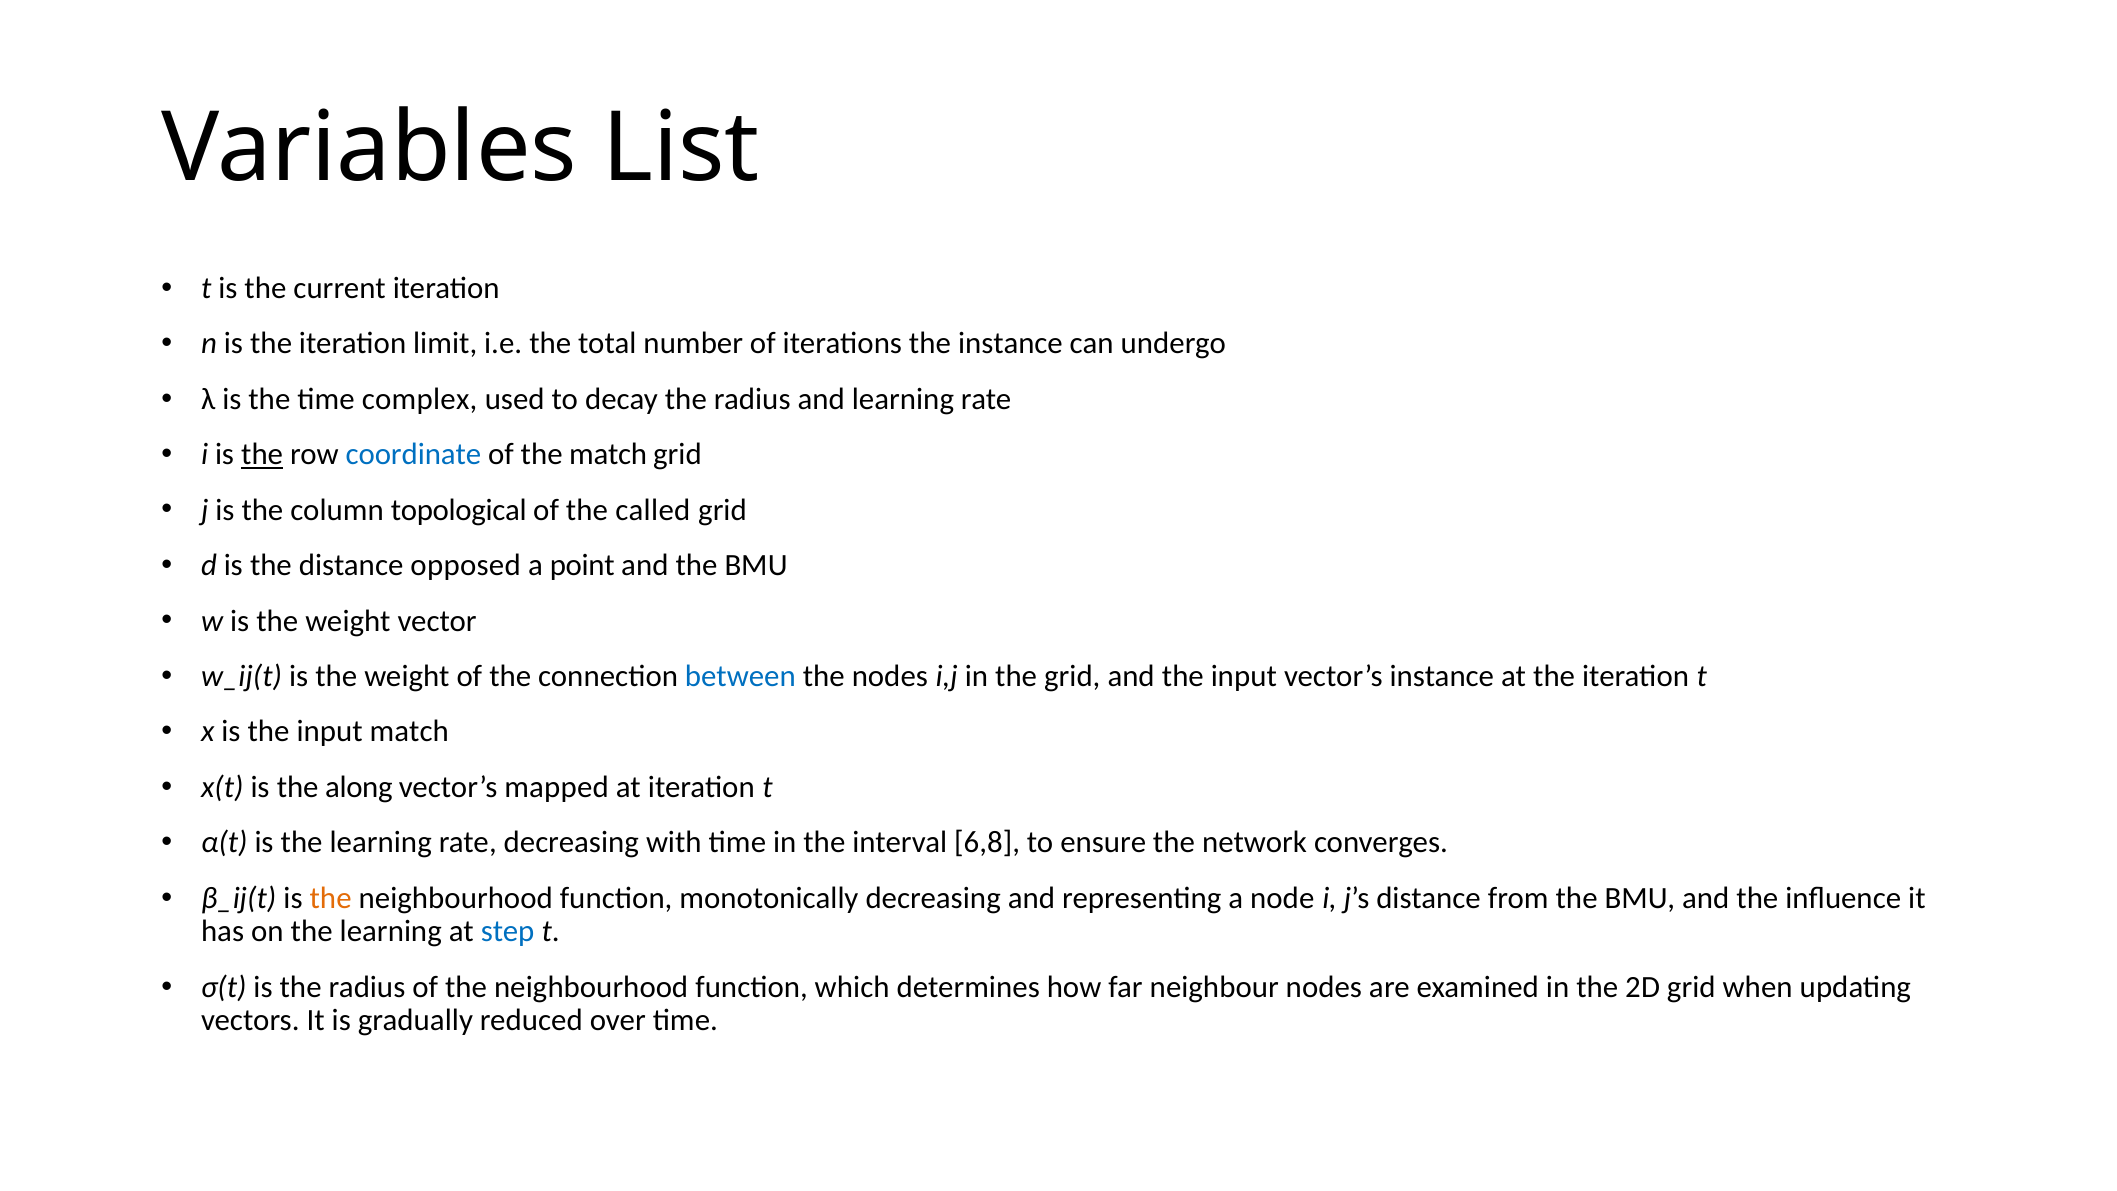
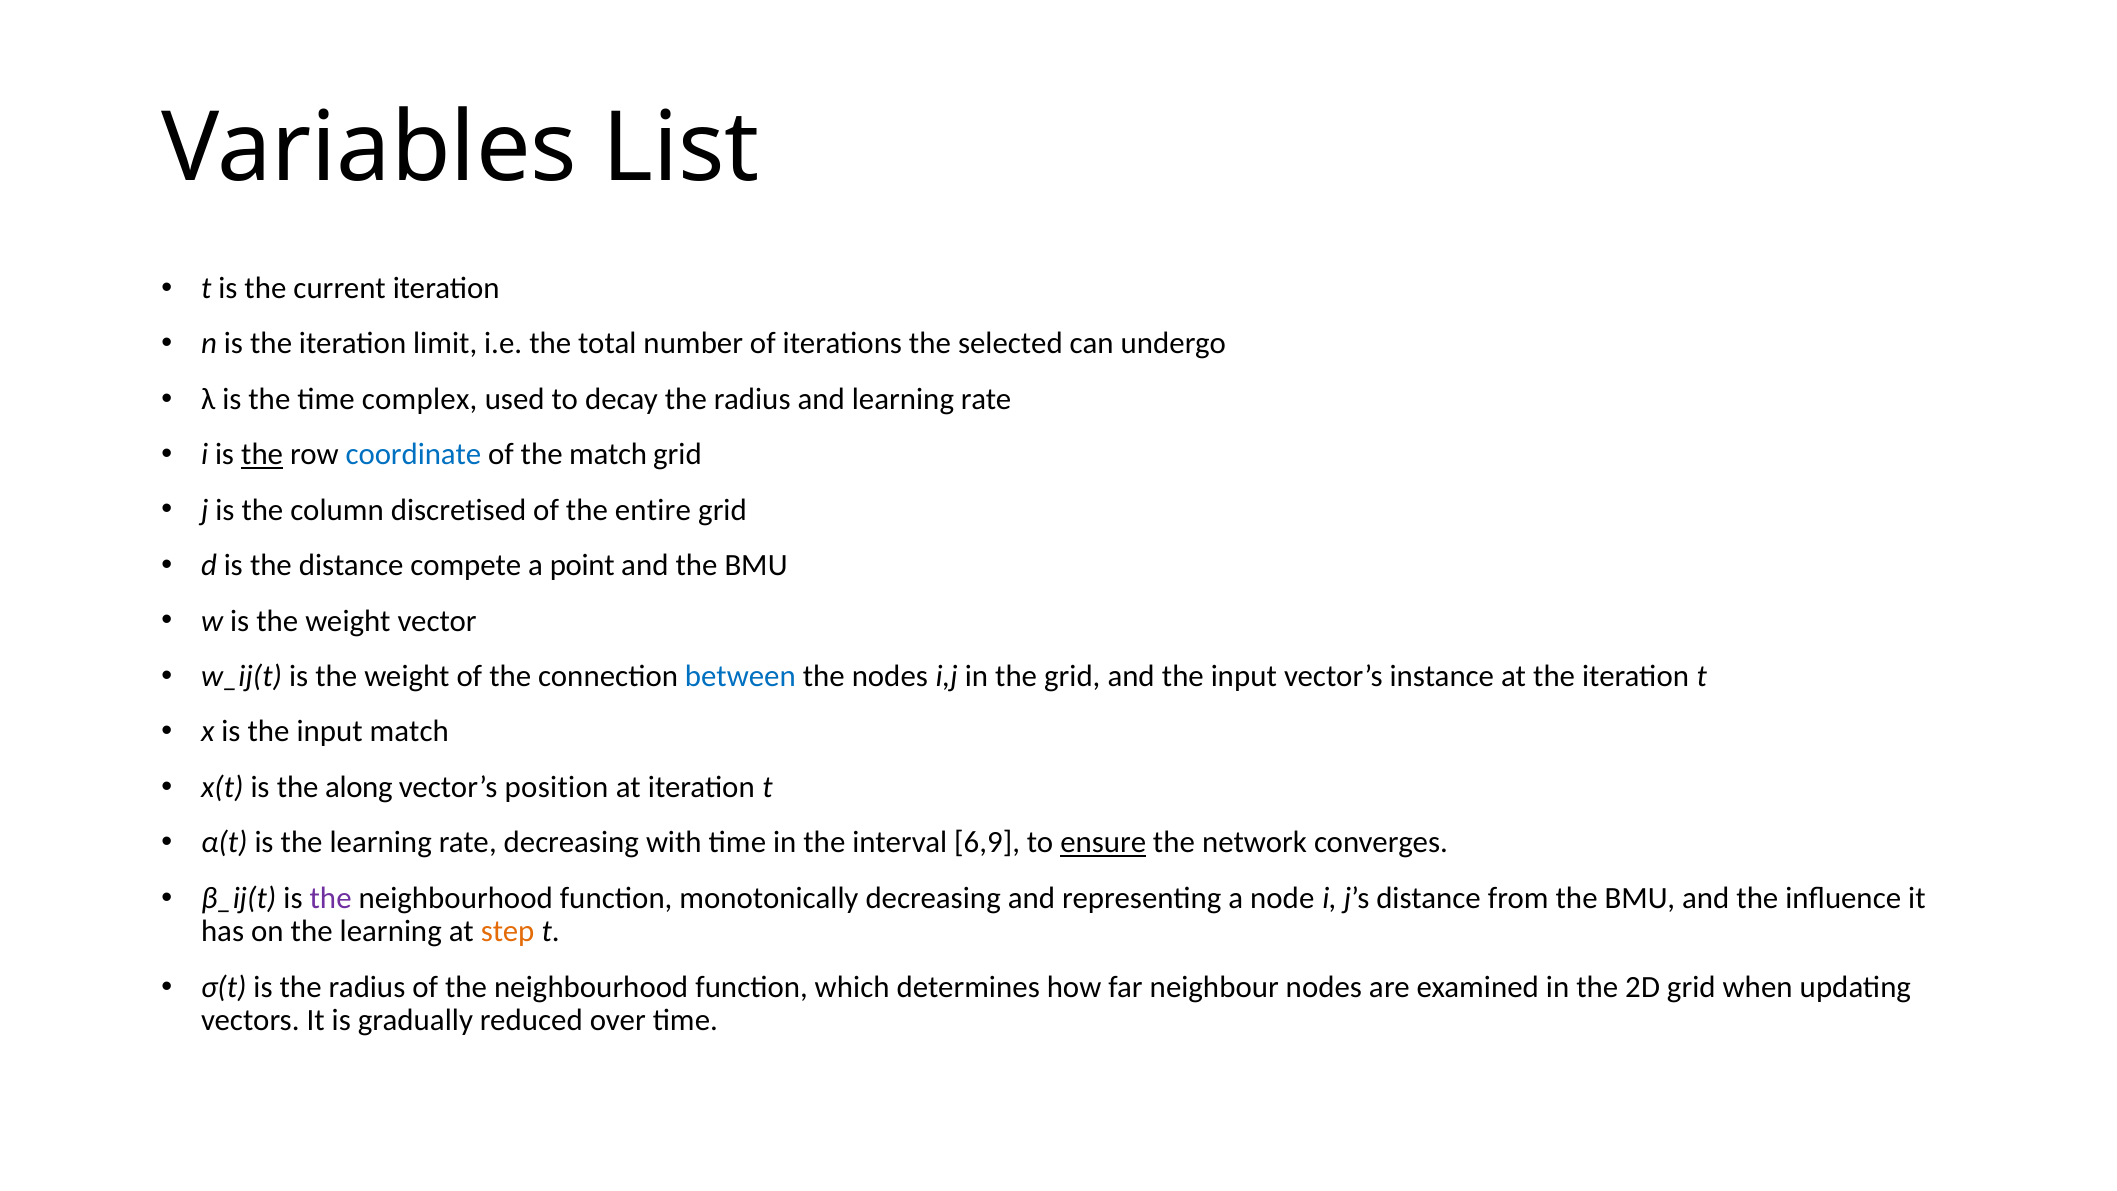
the instance: instance -> selected (1010, 343)
topological: topological -> discretised (459, 510)
called: called -> entire (653, 510)
opposed: opposed -> compete (466, 565)
mapped: mapped -> position (557, 787)
6,8: 6,8 -> 6,9 (987, 842)
ensure underline: none -> present (1103, 842)
the colour: orange -> purple (331, 898)
step colour: blue -> orange (508, 931)
